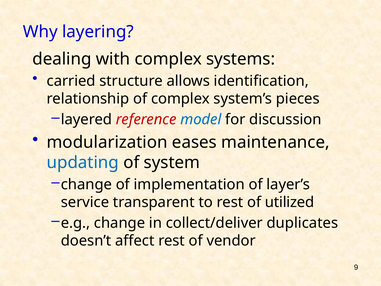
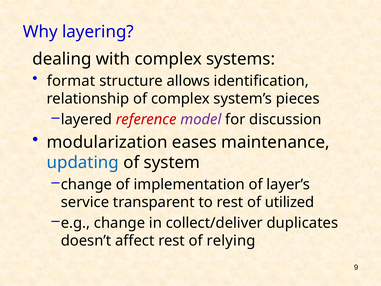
carried: carried -> format (71, 81)
model colour: blue -> purple (201, 119)
vendor: vendor -> relying (231, 241)
